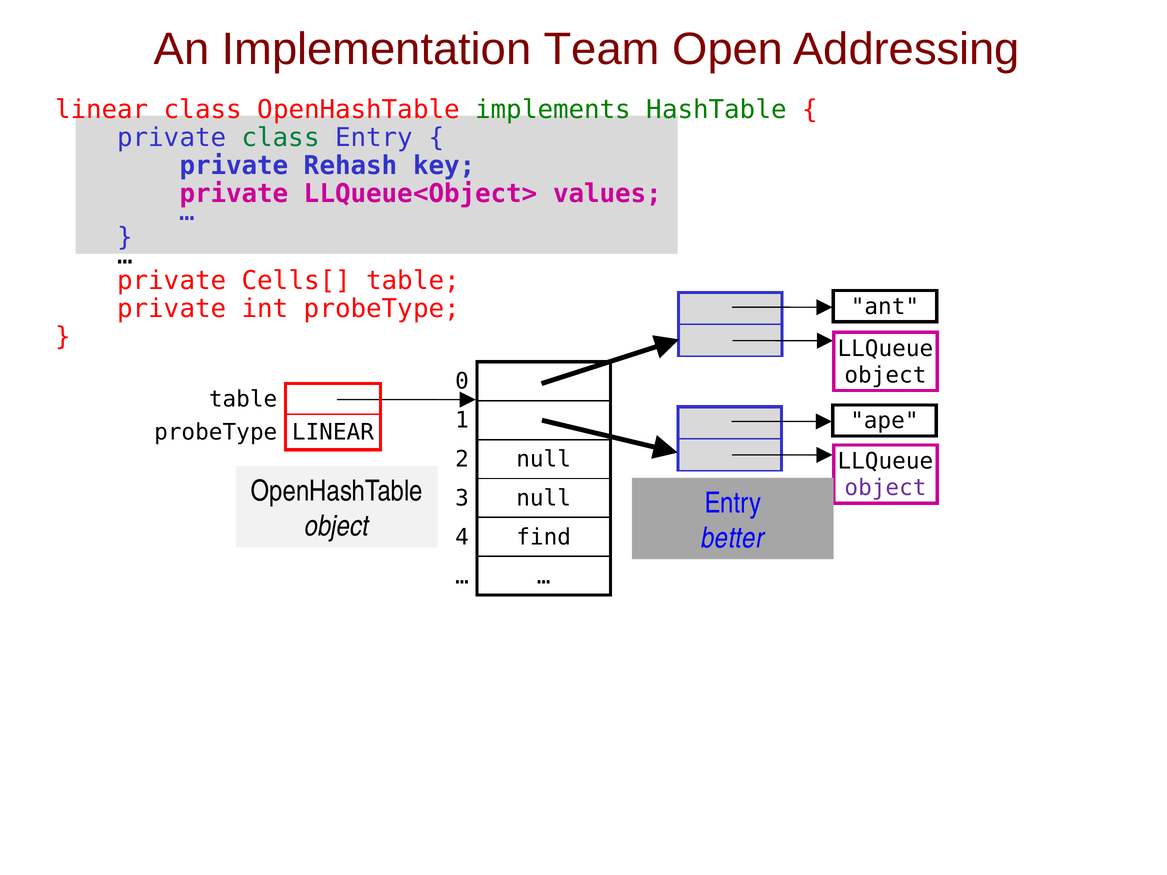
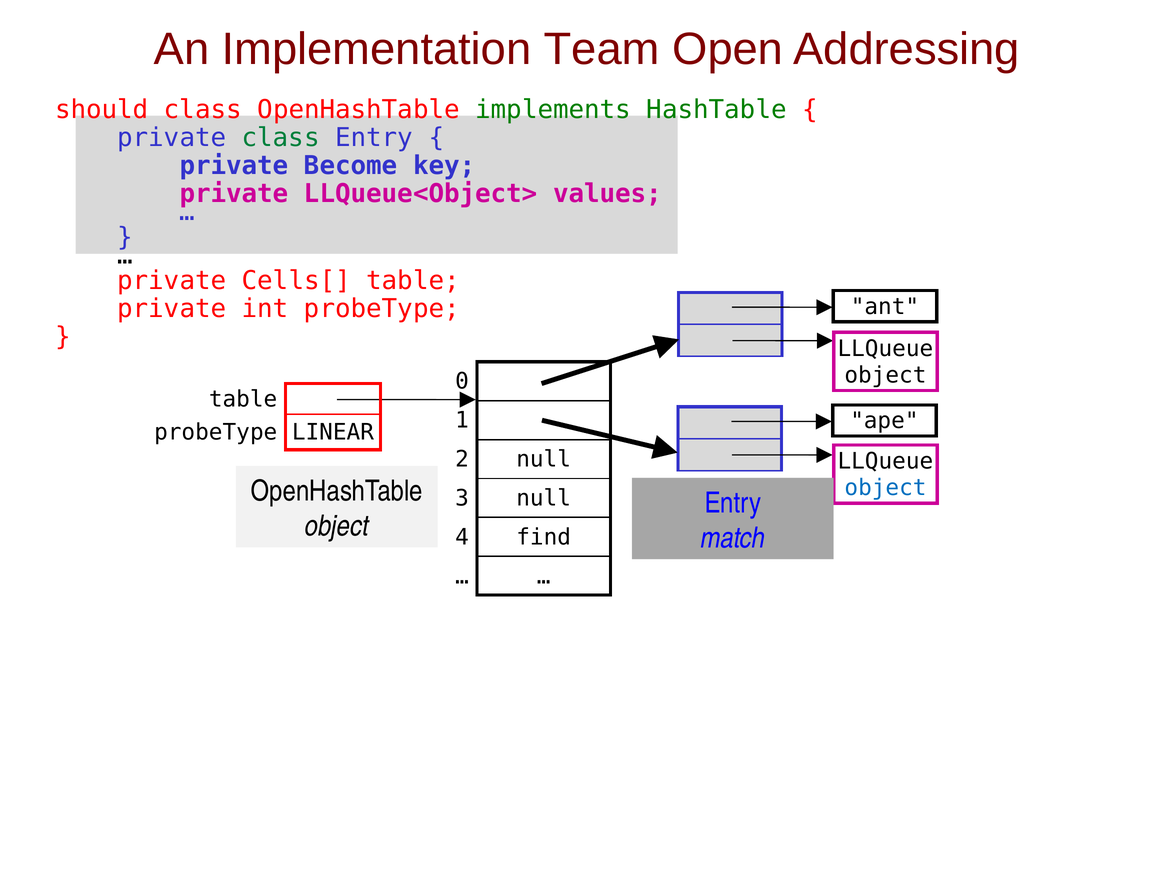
linear: linear -> should (102, 110)
Rehash: Rehash -> Become (351, 166)
object colour: purple -> blue (885, 488)
better: better -> match (733, 538)
